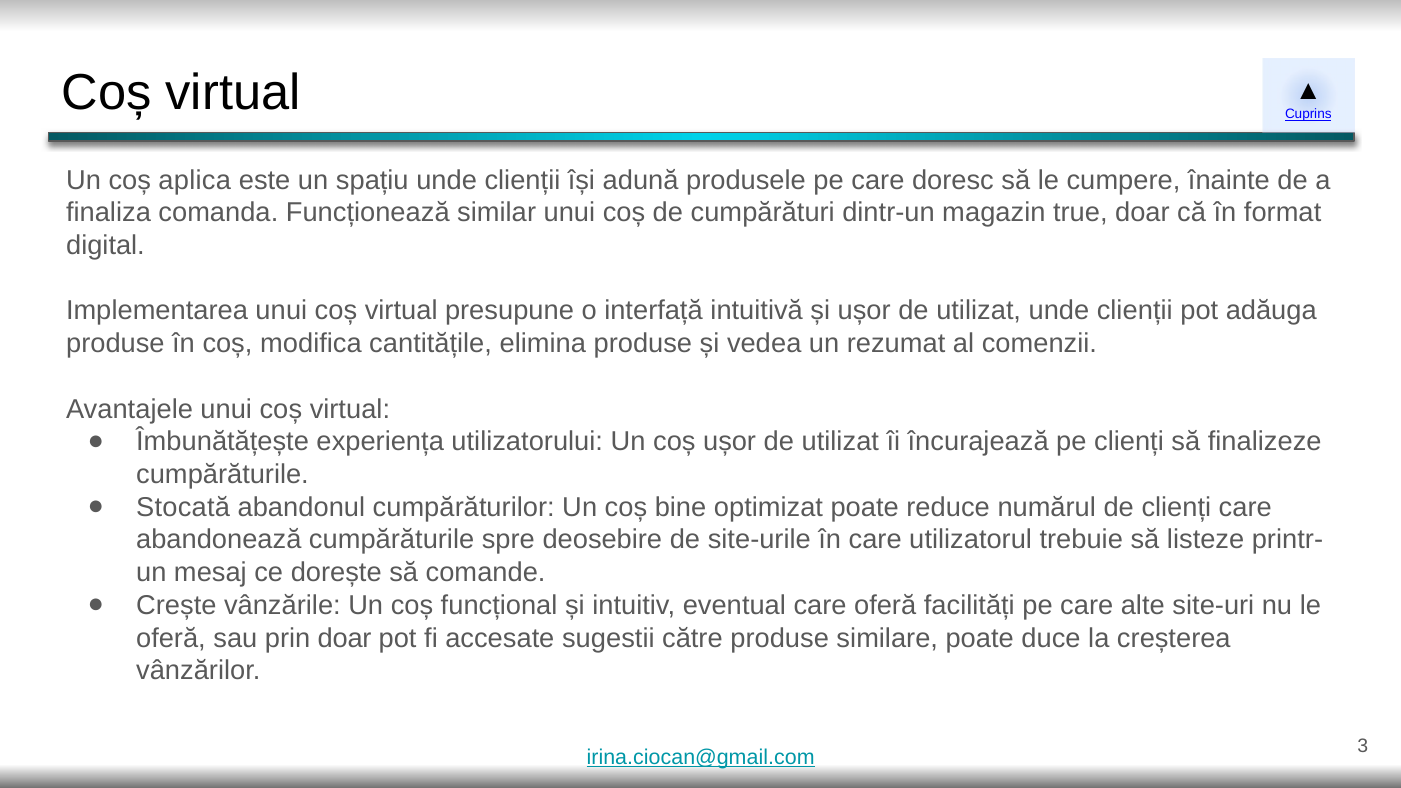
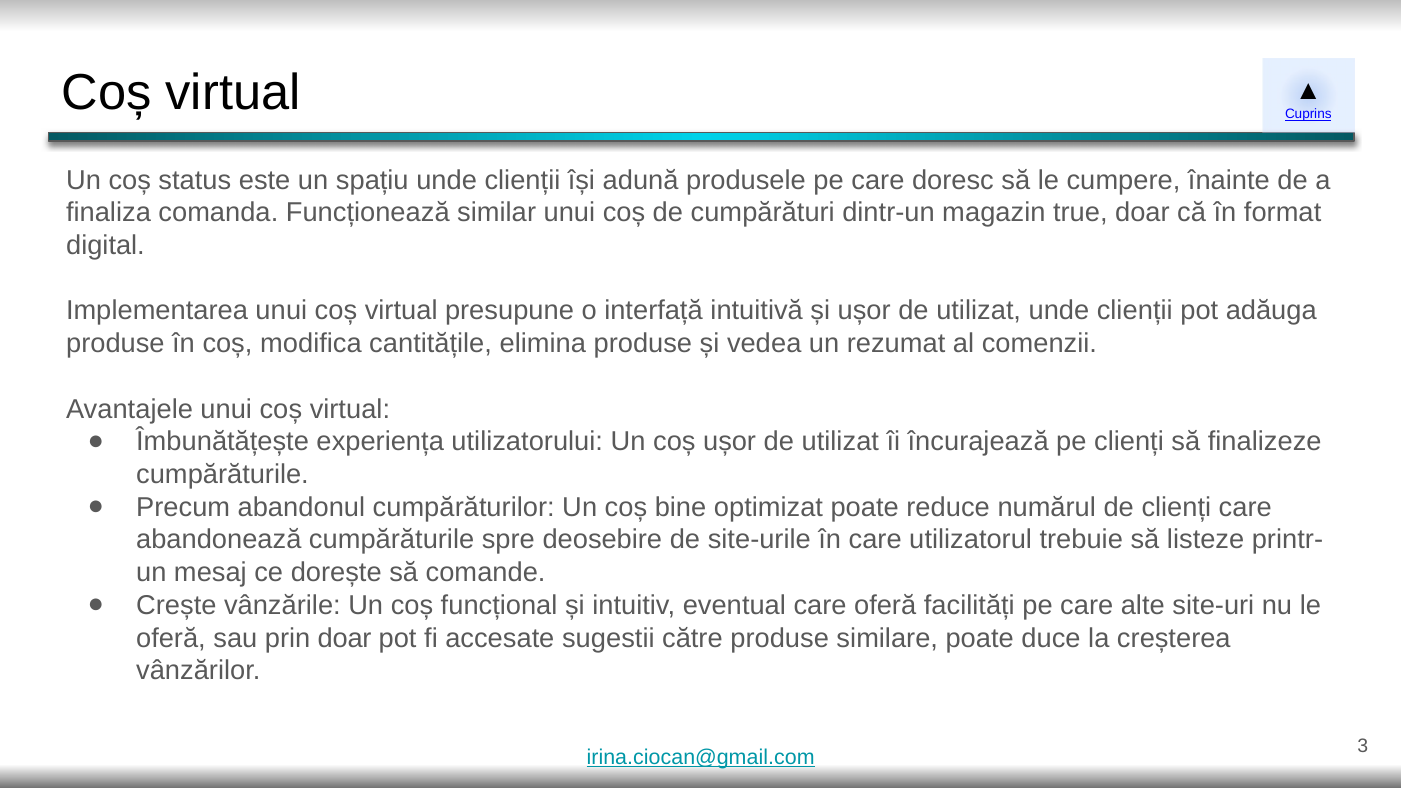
aplica: aplica -> status (195, 180)
Stocată: Stocată -> Precum (183, 507)
